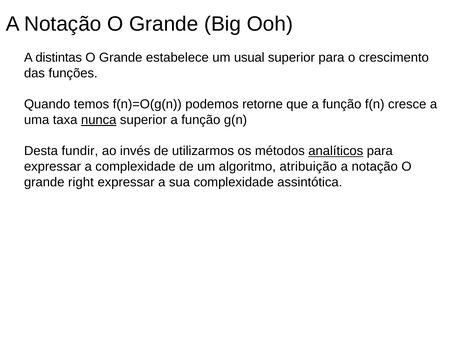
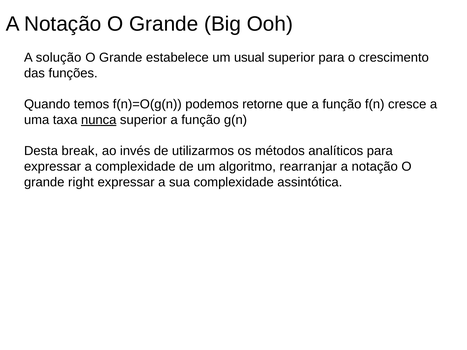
distintas: distintas -> solução (59, 58)
fundir: fundir -> break (80, 151)
analíticos underline: present -> none (336, 151)
atribuição: atribuição -> rearranjar (308, 167)
